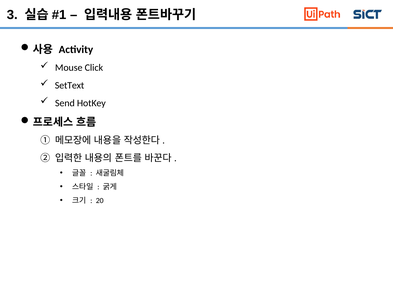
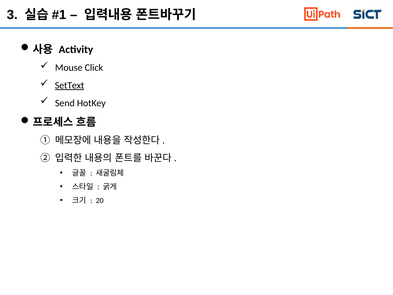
SetText underline: none -> present (70, 85)
